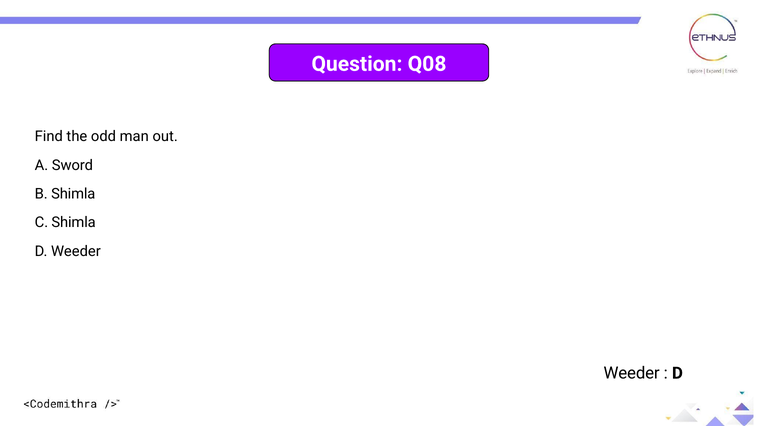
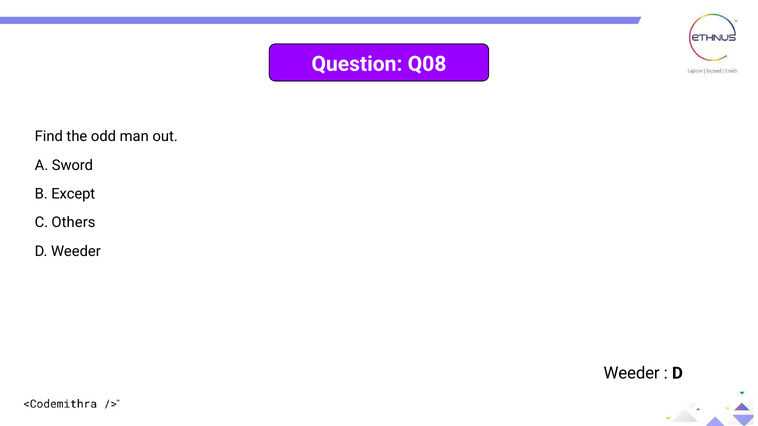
B Shimla: Shimla -> Except (73, 194)
C Shimla: Shimla -> Others (73, 223)
